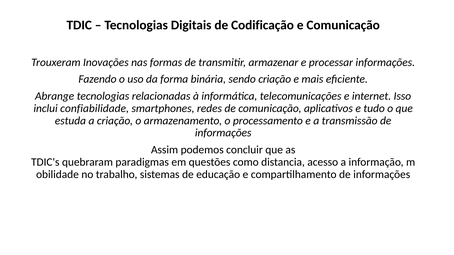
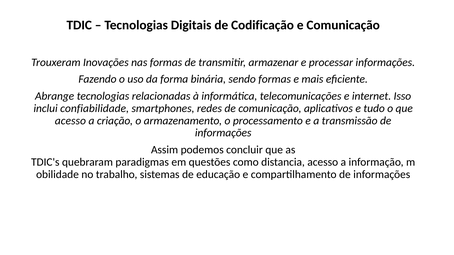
sendo criação: criação -> formas (275, 79)
estuda: estuda -> acesso (70, 121)
